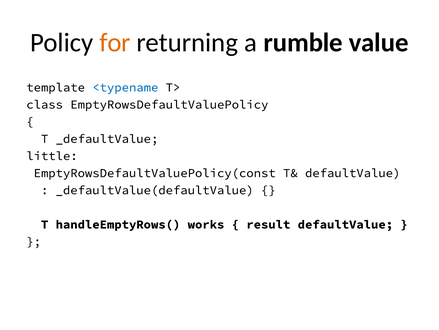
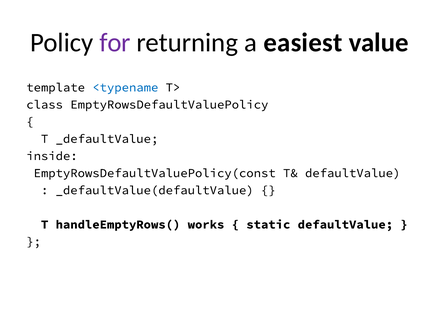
for colour: orange -> purple (115, 42)
rumble: rumble -> easiest (303, 42)
little: little -> inside (52, 156)
result: result -> static (268, 224)
